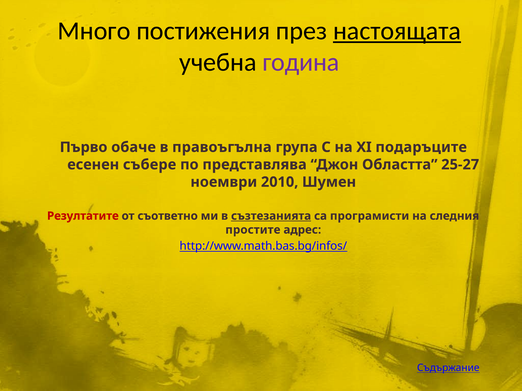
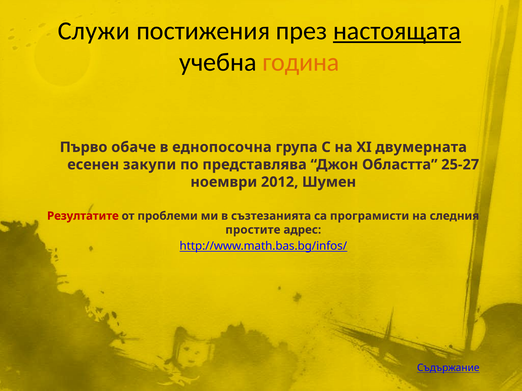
Много: Много -> Служи (94, 31)
година colour: purple -> orange (301, 62)
правоъгълна: правоъгълна -> еднопосочна (222, 147)
подаръците: подаръците -> двумерната (421, 147)
събере: събере -> закупи (150, 165)
2010: 2010 -> 2012 (280, 182)
съответно: съответно -> проблеми (168, 216)
съзтезанията underline: present -> none (271, 216)
